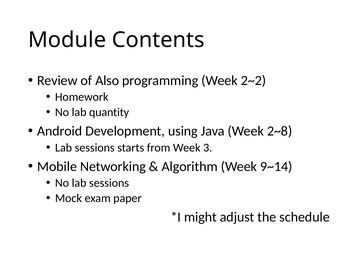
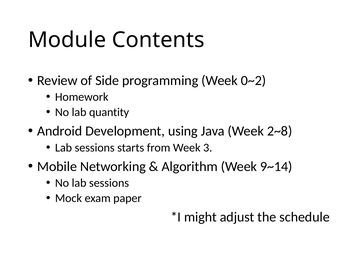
Also: Also -> Side (107, 81)
2~2: 2~2 -> 0~2 (253, 81)
